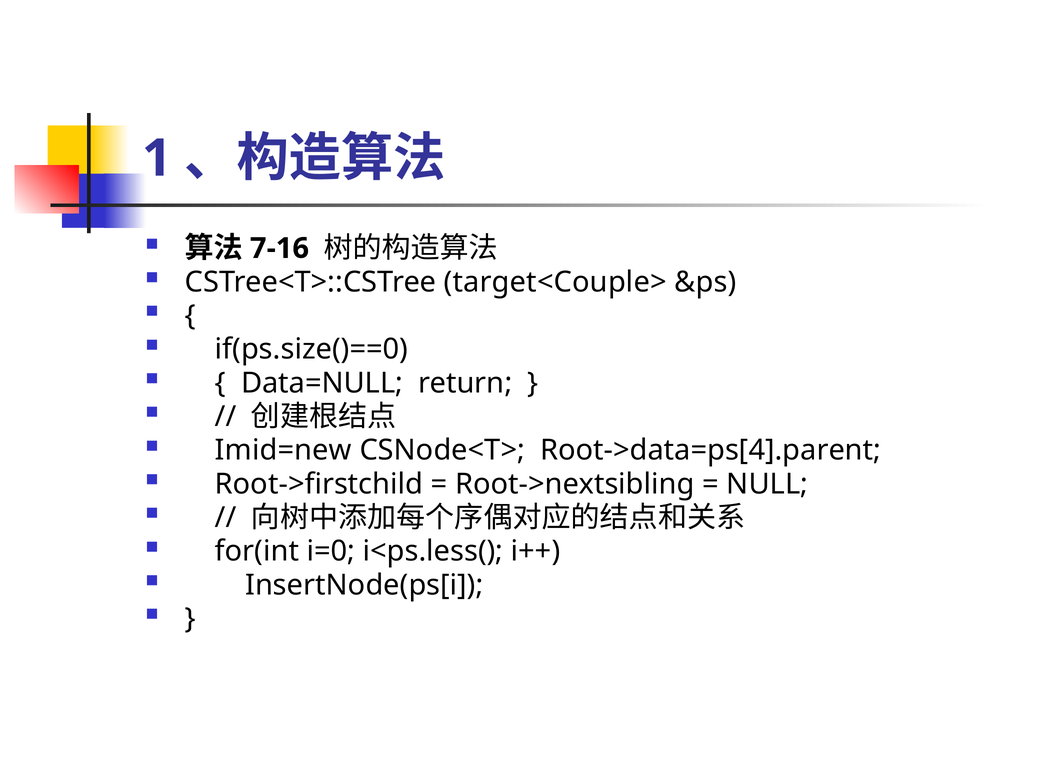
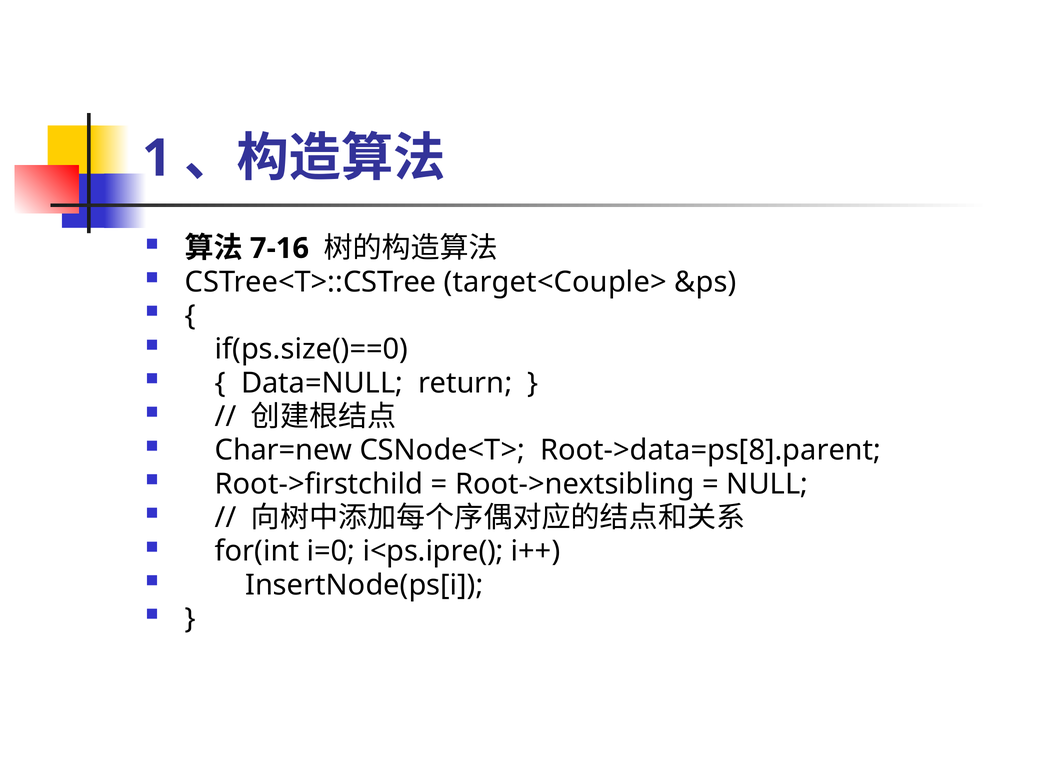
Imid=new: Imid=new -> Char=new (283, 451)
Root->data=ps[4].parent: Root->data=ps[4].parent -> Root->data=ps[8].parent (711, 451)
i<ps.less(: i<ps.less( -> i<ps.ipre( (433, 552)
